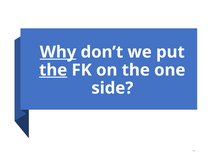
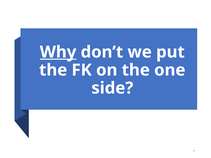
the underline: present -> none (53, 70)
